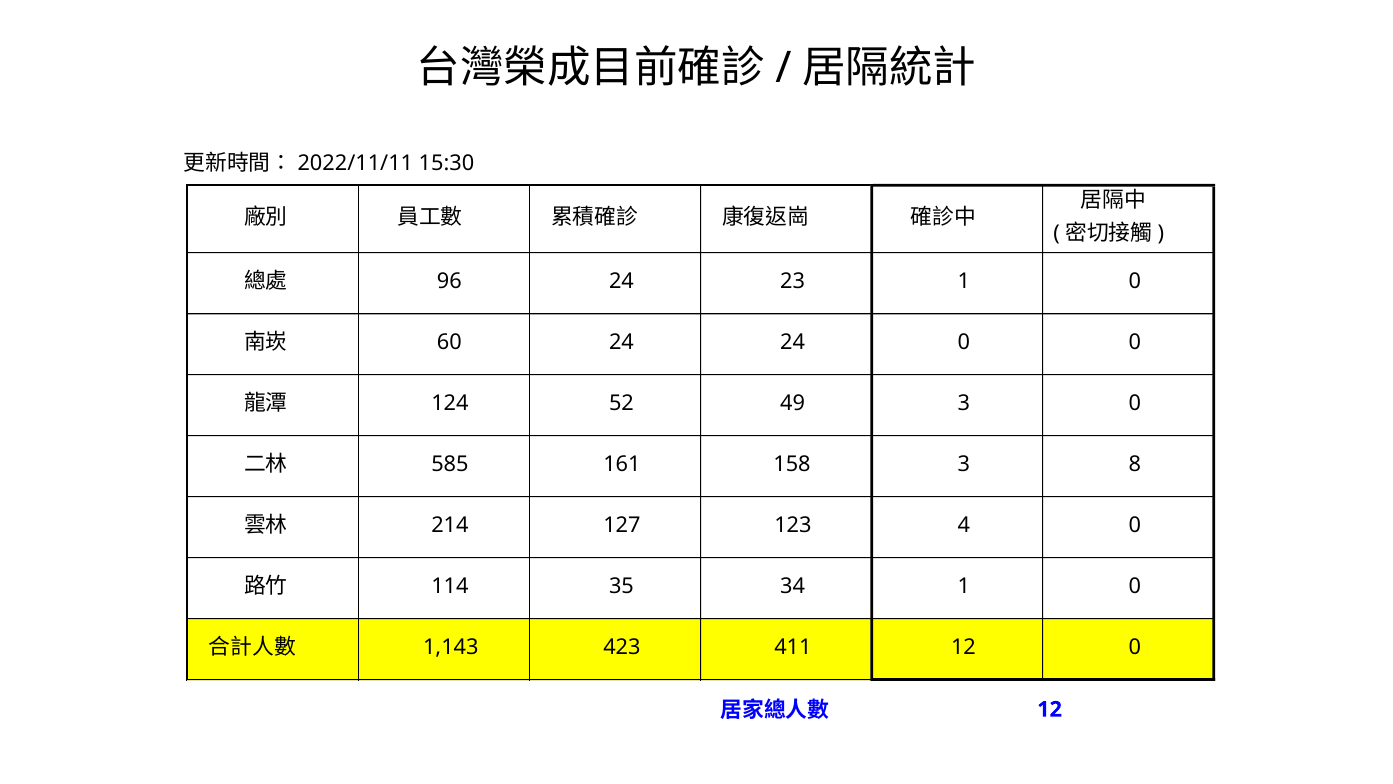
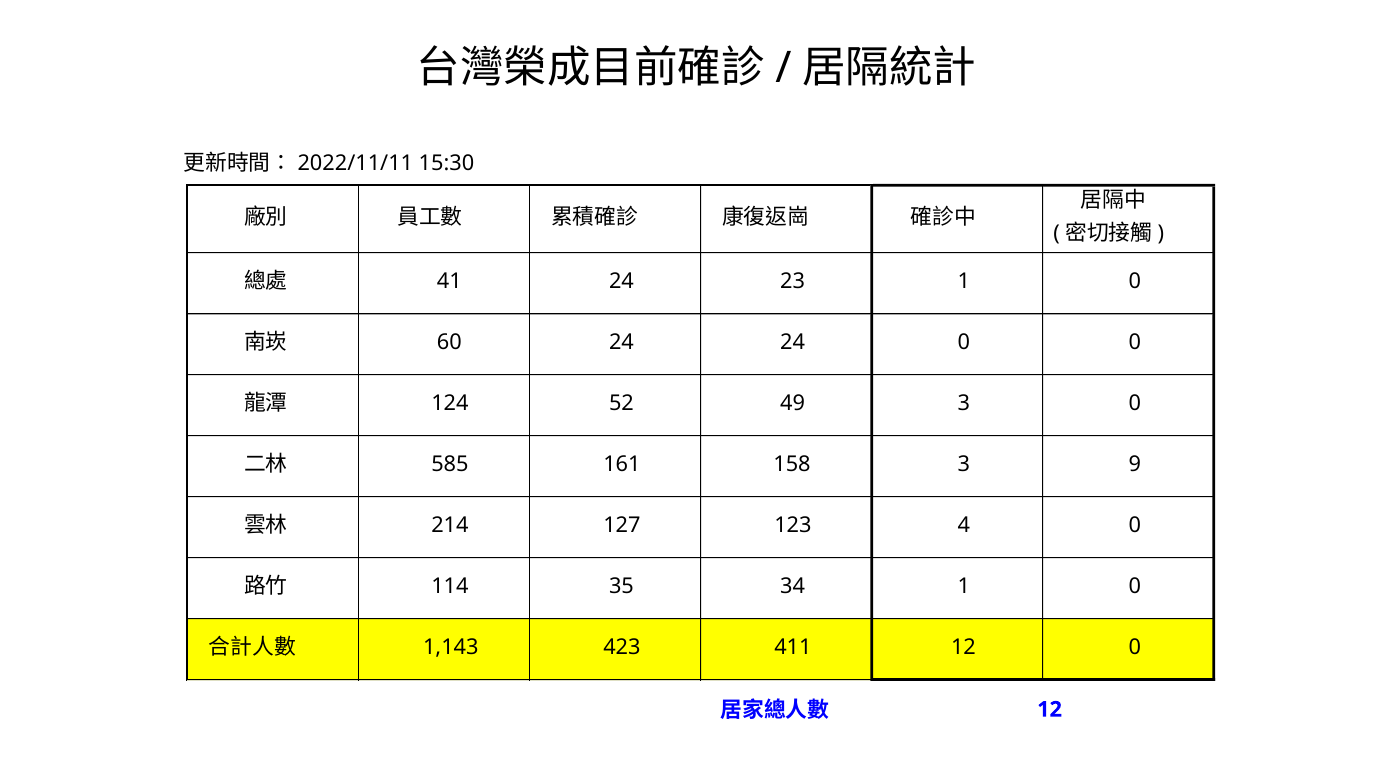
96: 96 -> 41 (449, 281)
8: 8 -> 9 (1135, 464)
